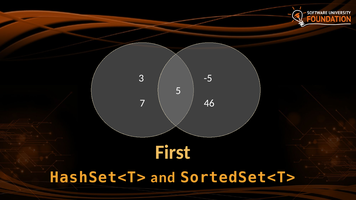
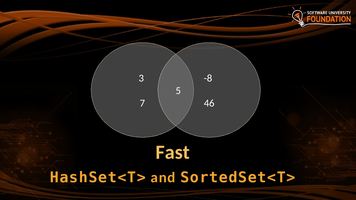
-5: -5 -> -8 (208, 78)
First: First -> Fast (173, 152)
